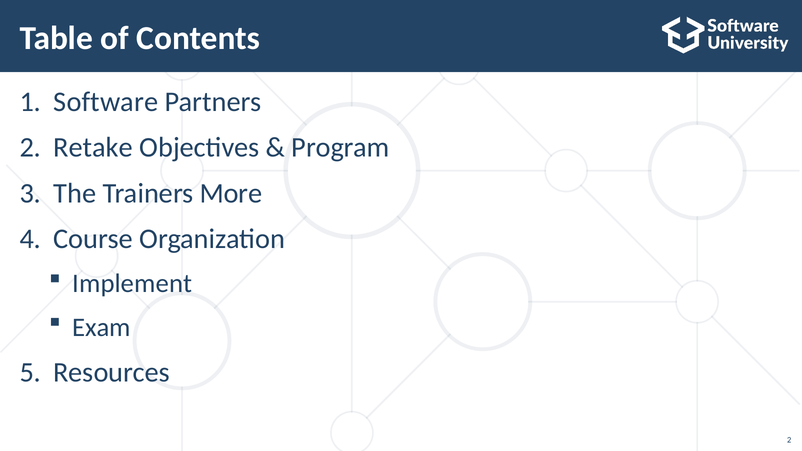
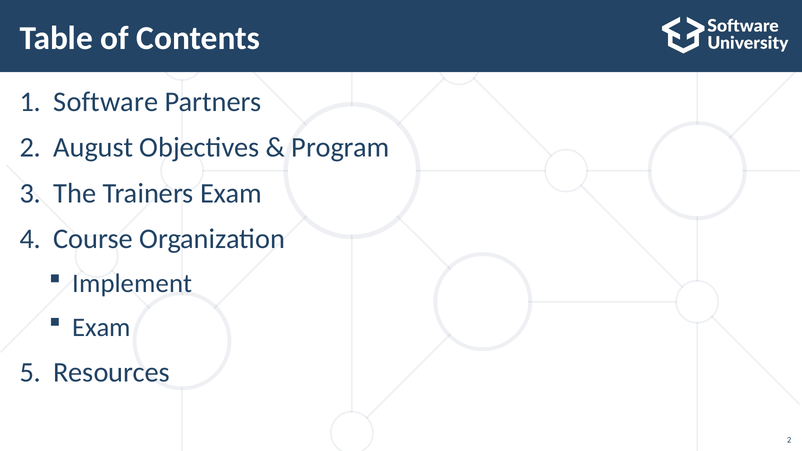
Retake: Retake -> August (93, 148)
Trainers More: More -> Exam (231, 193)
